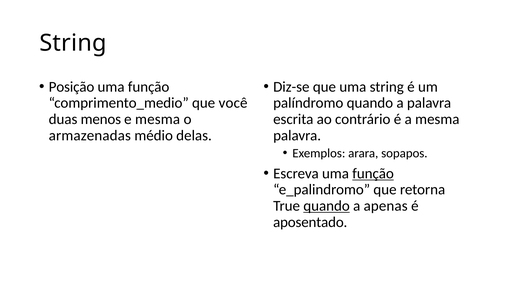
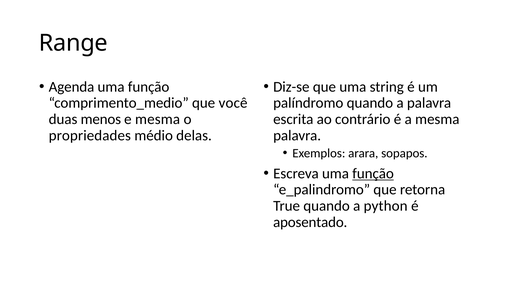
String: String -> Range (73, 43)
Posição: Posição -> Agenda (72, 87)
armazenadas: armazenadas -> propriedades (90, 135)
quando underline: present -> none (327, 206)
apenas: apenas -> python (386, 206)
